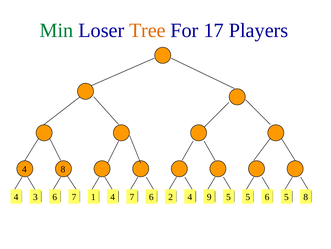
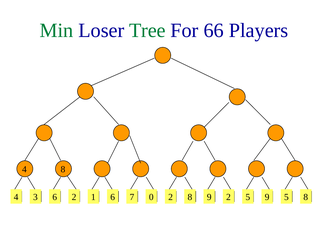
Tree colour: orange -> green (147, 30)
17: 17 -> 66 (214, 30)
6 7: 7 -> 2 (74, 196)
1 4: 4 -> 6 (113, 196)
7 6: 6 -> 0 (151, 196)
2 4: 4 -> 8 (190, 196)
9 5: 5 -> 2 (228, 196)
5 6: 6 -> 9 (267, 196)
